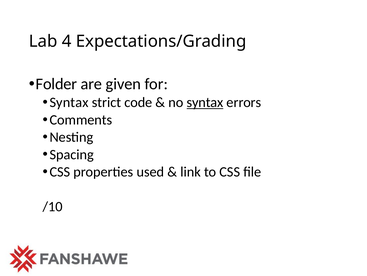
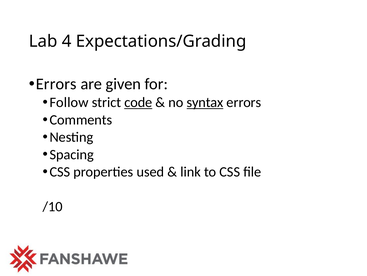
Folder: Folder -> Errors (56, 84)
Syntax: Syntax -> Follow (69, 102)
code underline: none -> present (138, 102)
